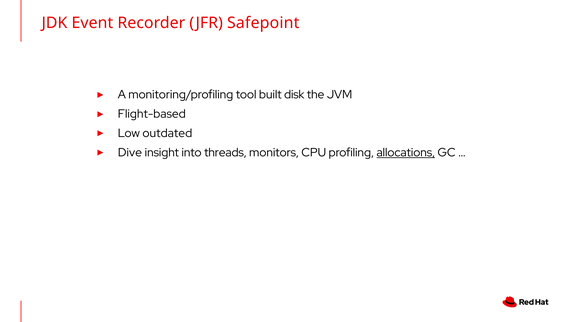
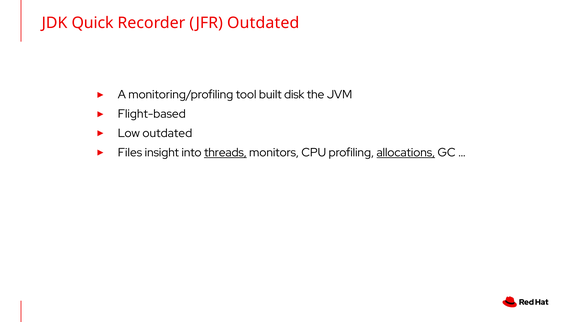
Event: Event -> Quick (93, 23)
JFR Safepoint: Safepoint -> Outdated (263, 23)
Dive: Dive -> Files (130, 152)
threads underline: none -> present (225, 152)
